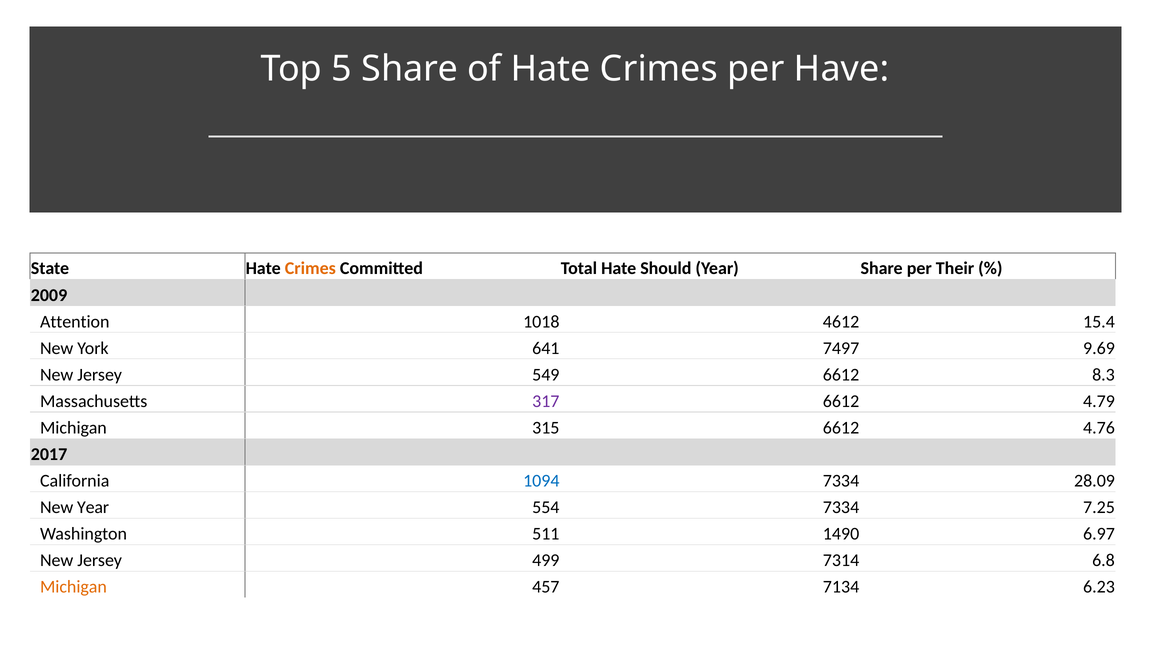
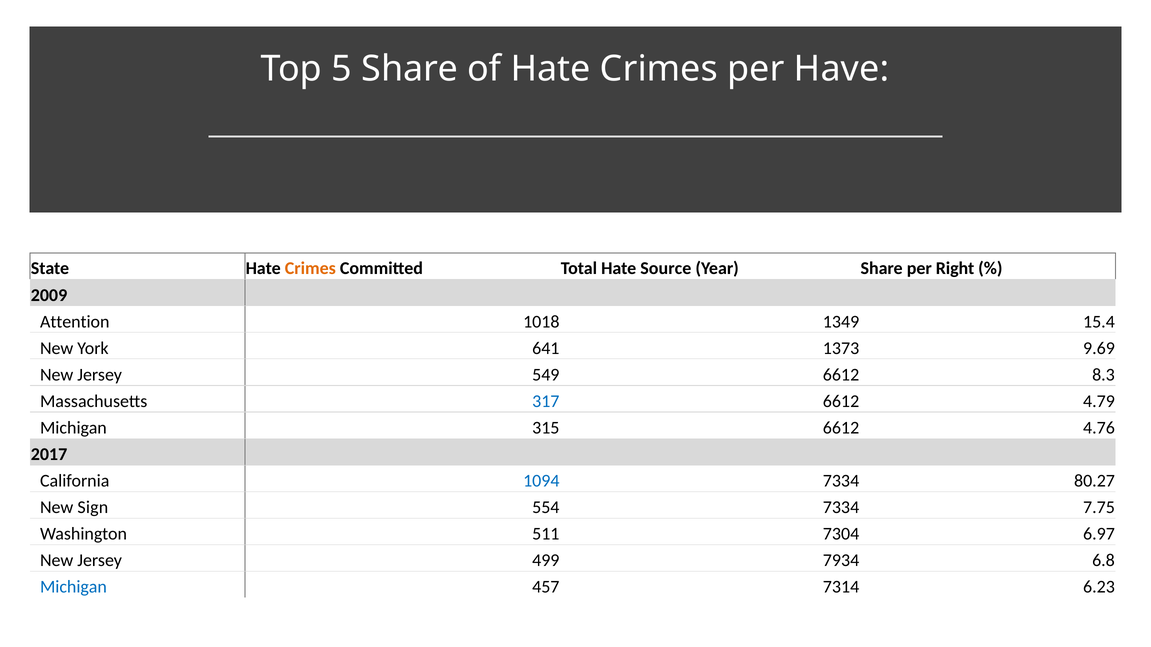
Should: Should -> Source (666, 269)
Their: Their -> Right (955, 269)
4612: 4612 -> 1349 (841, 322)
7497: 7497 -> 1373 (841, 348)
317 colour: purple -> blue (546, 401)
28.09: 28.09 -> 80.27 (1095, 481)
New Year: Year -> Sign (93, 508)
7.25: 7.25 -> 7.75 (1099, 508)
1490: 1490 -> 7304 (841, 534)
7314: 7314 -> 7934 (841, 561)
Michigan colour: orange -> blue (73, 587)
7134: 7134 -> 7314 (841, 587)
